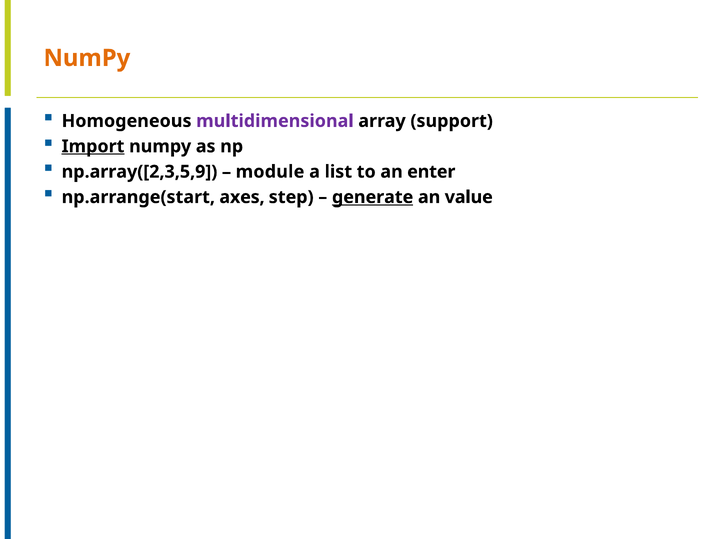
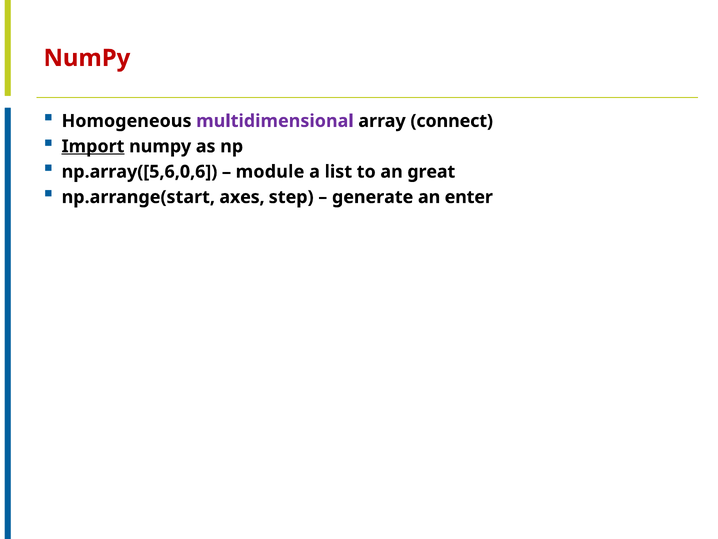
NumPy colour: orange -> red (87, 58)
support: support -> connect (452, 121)
np.array([2,3,5,9: np.array([2,3,5,9 -> np.array([5,6,0,6 (139, 172)
enter: enter -> great (431, 172)
generate underline: present -> none (373, 197)
value: value -> enter (469, 197)
